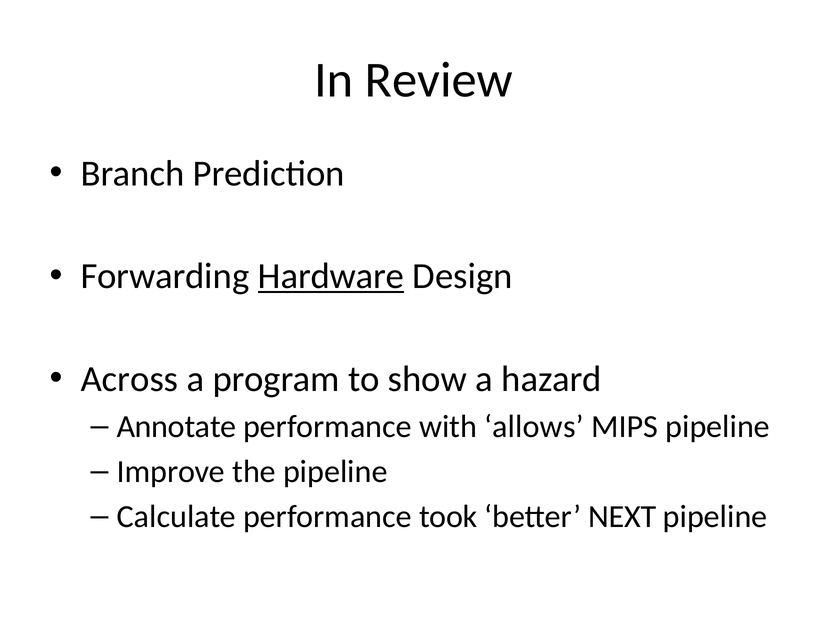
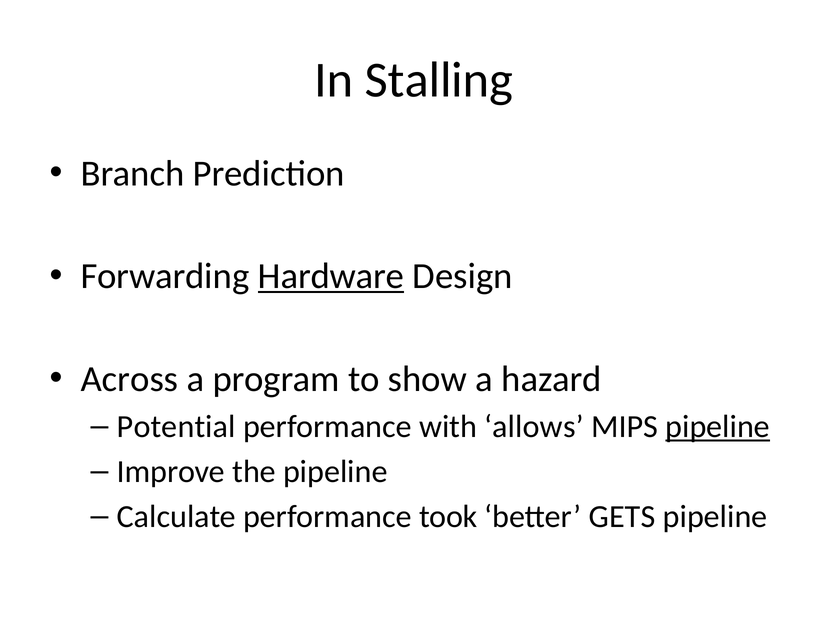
Review: Review -> Stalling (439, 80)
Annotate: Annotate -> Potential (176, 427)
pipeline underline: none -> present (718, 427)
NEXT: NEXT -> GETS (622, 517)
